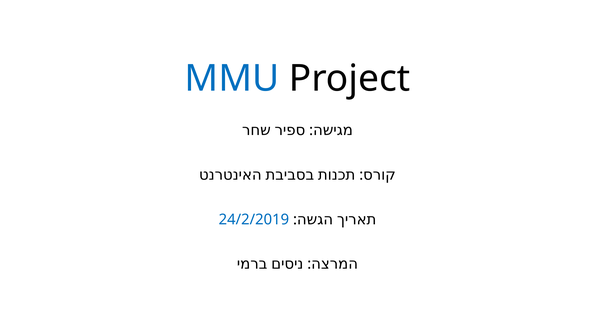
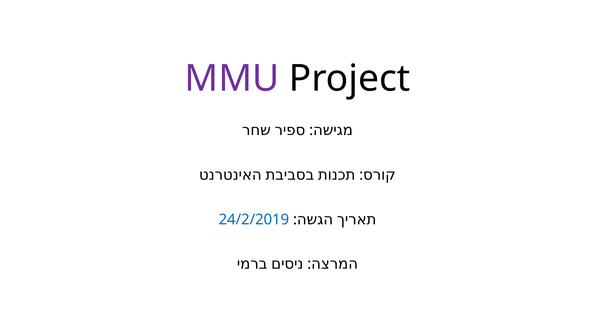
MMU colour: blue -> purple (232, 78)
